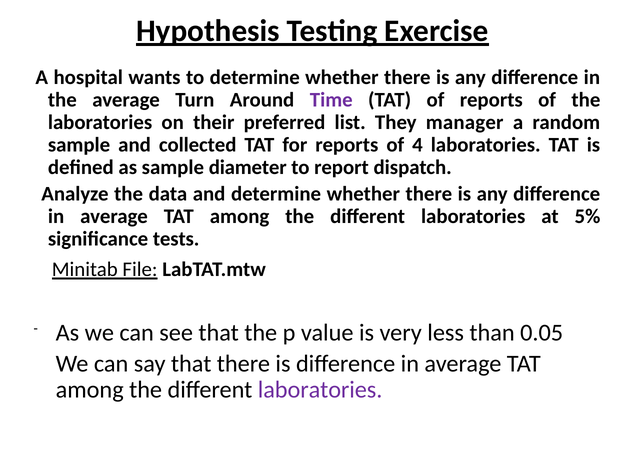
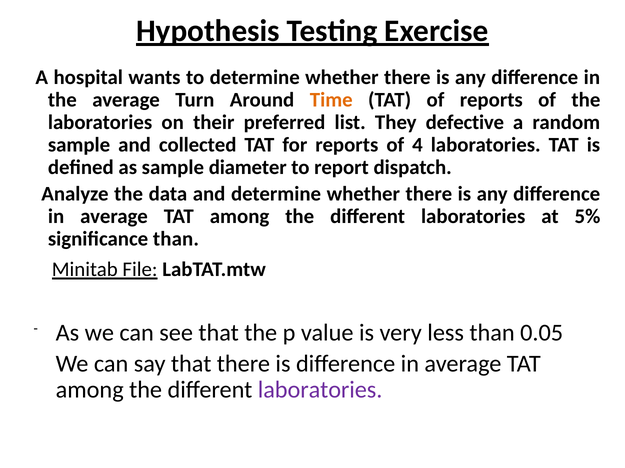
Time colour: purple -> orange (331, 100)
manager: manager -> defective (465, 123)
significance tests: tests -> than (176, 239)
